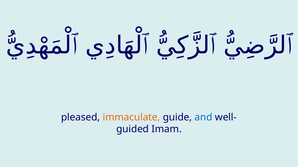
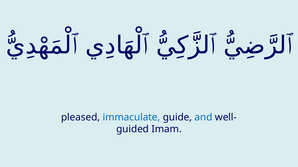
immaculate colour: orange -> blue (131, 118)
